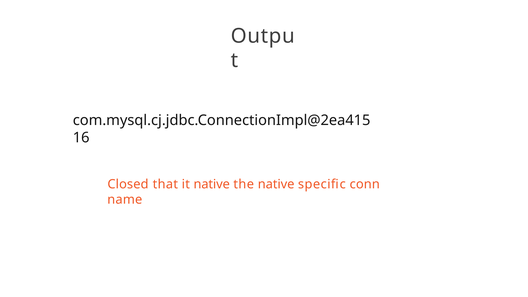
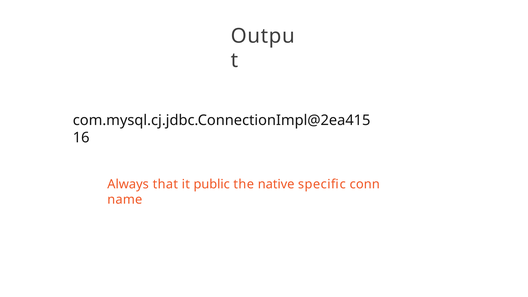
Closed: Closed -> Always (128, 184)
it native: native -> public (212, 184)
